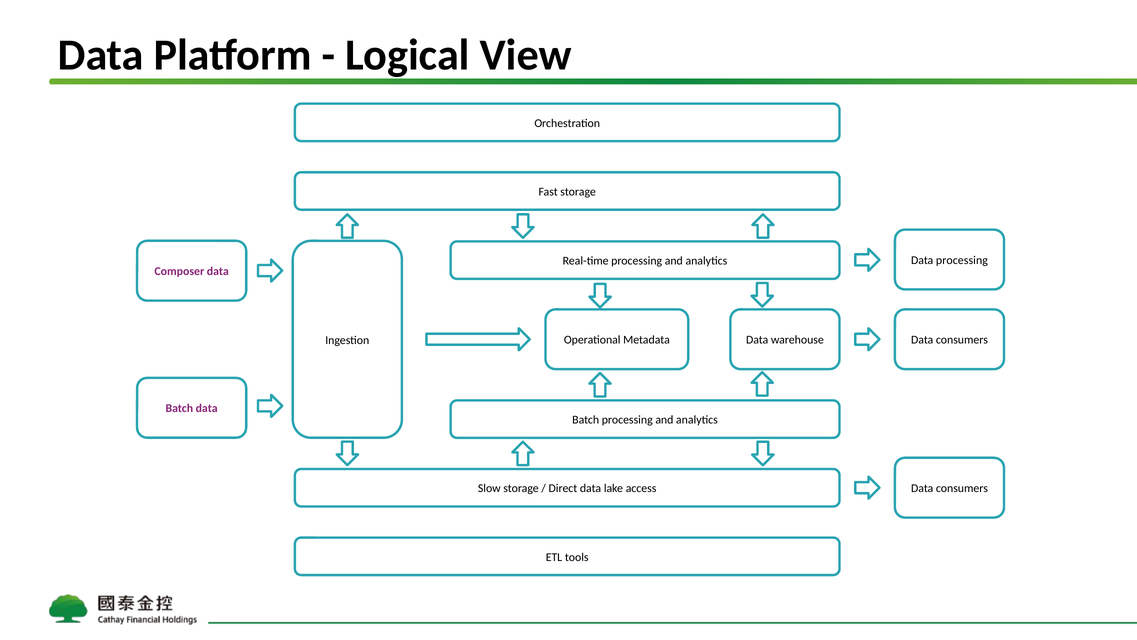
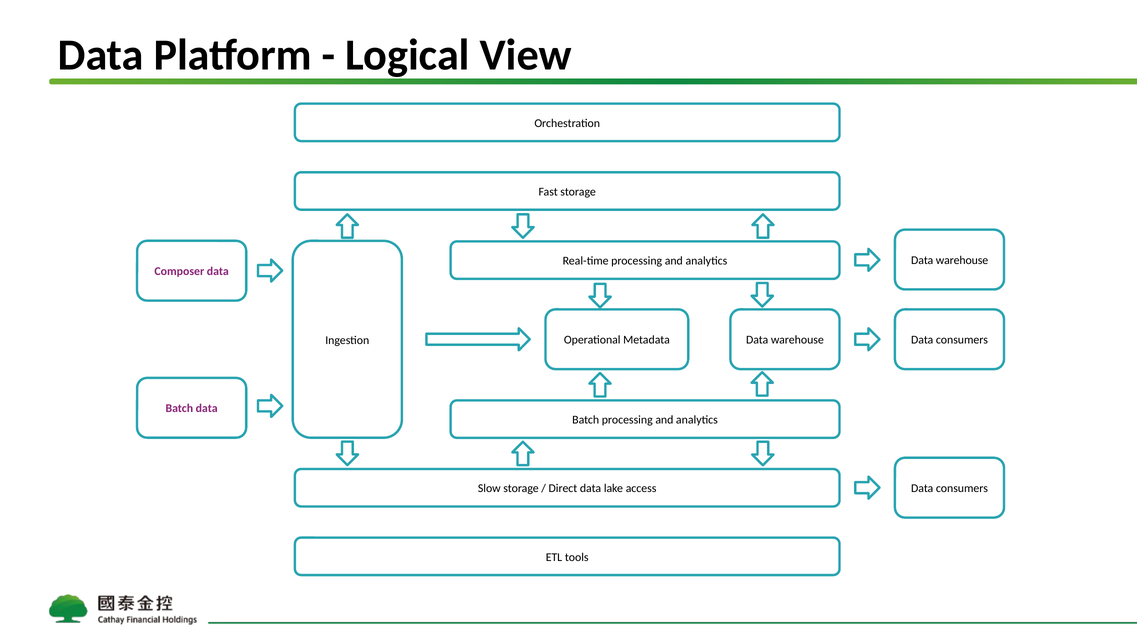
processing: processing -> warehouse (962, 260)
